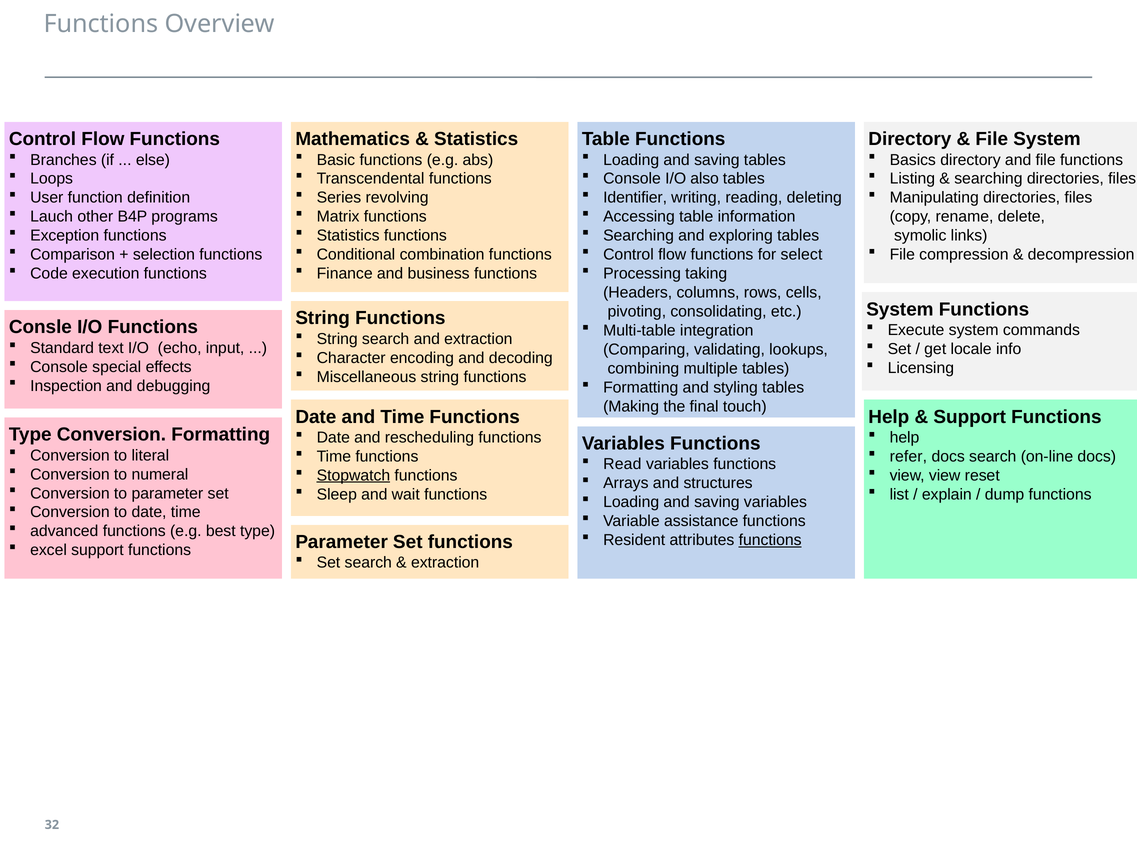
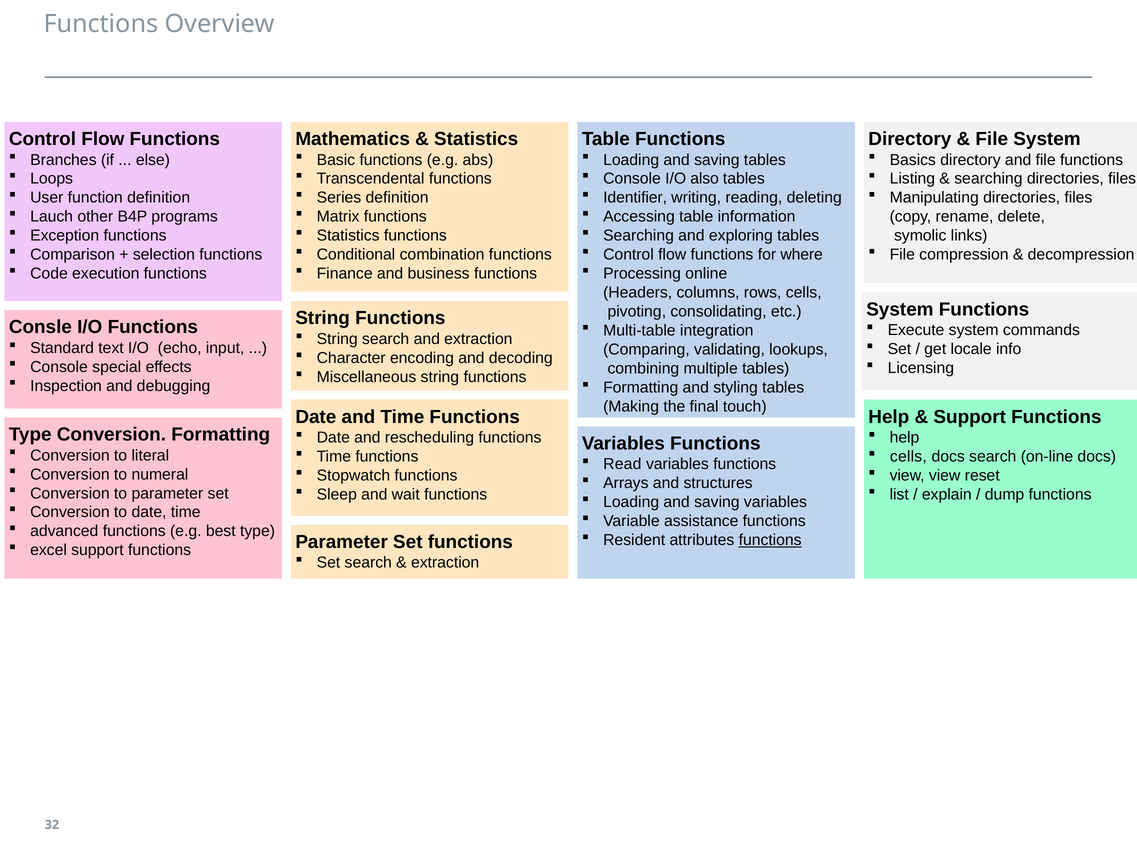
Series revolving: revolving -> definition (397, 198)
select: select -> where (802, 255)
taking: taking -> online (706, 274)
refer: refer -> cells (908, 456)
Stopwatch underline: present -> none (353, 475)
